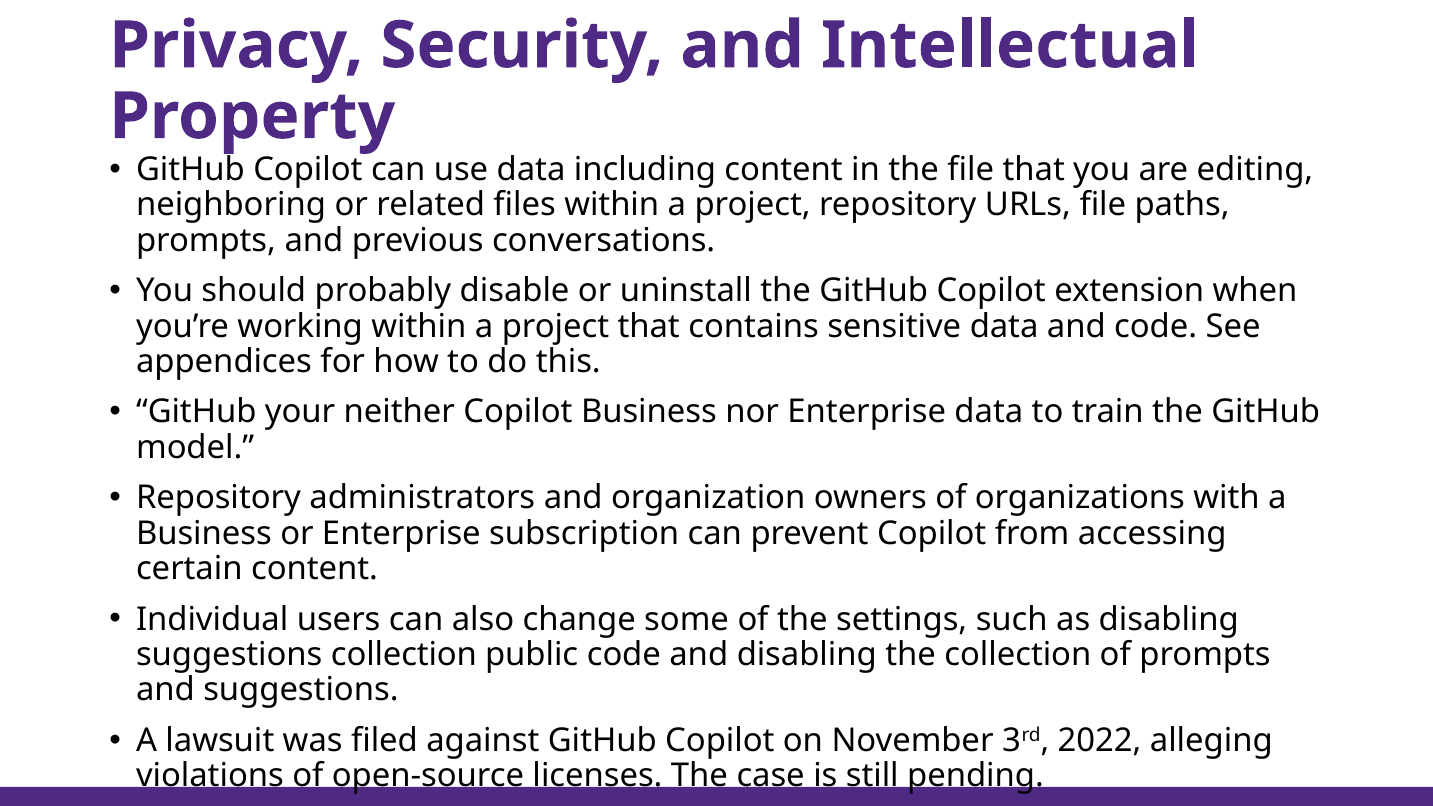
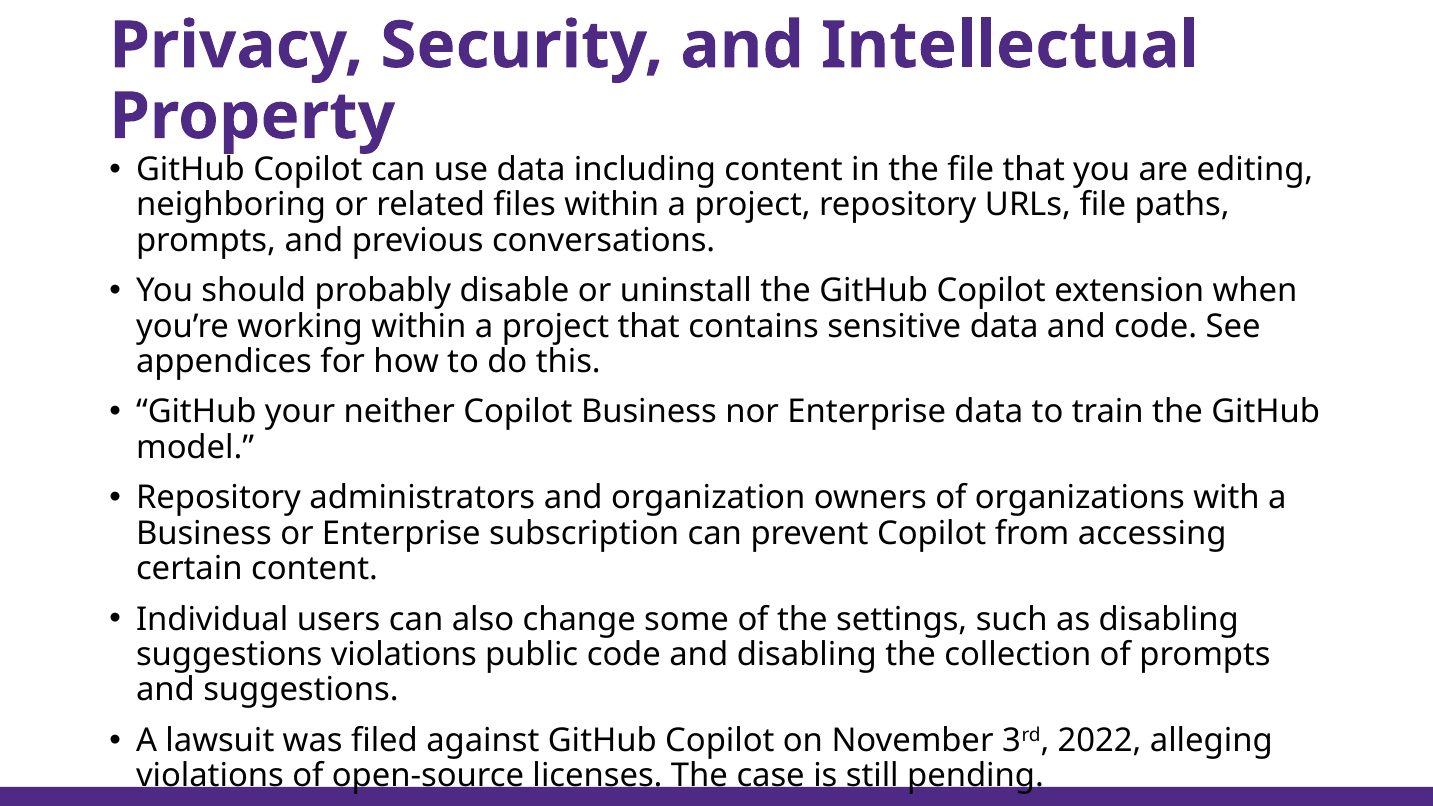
suggestions collection: collection -> violations (404, 655)
